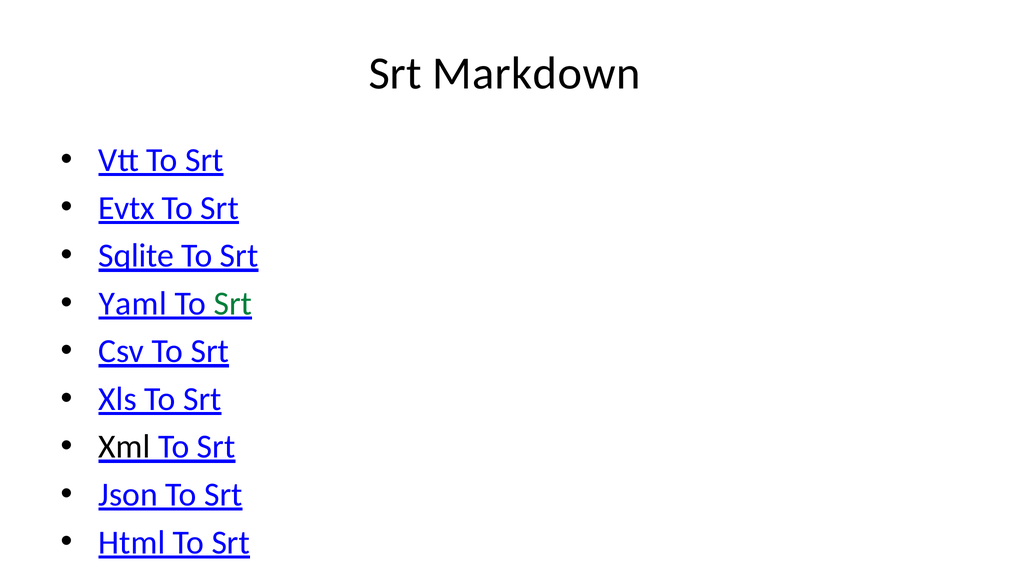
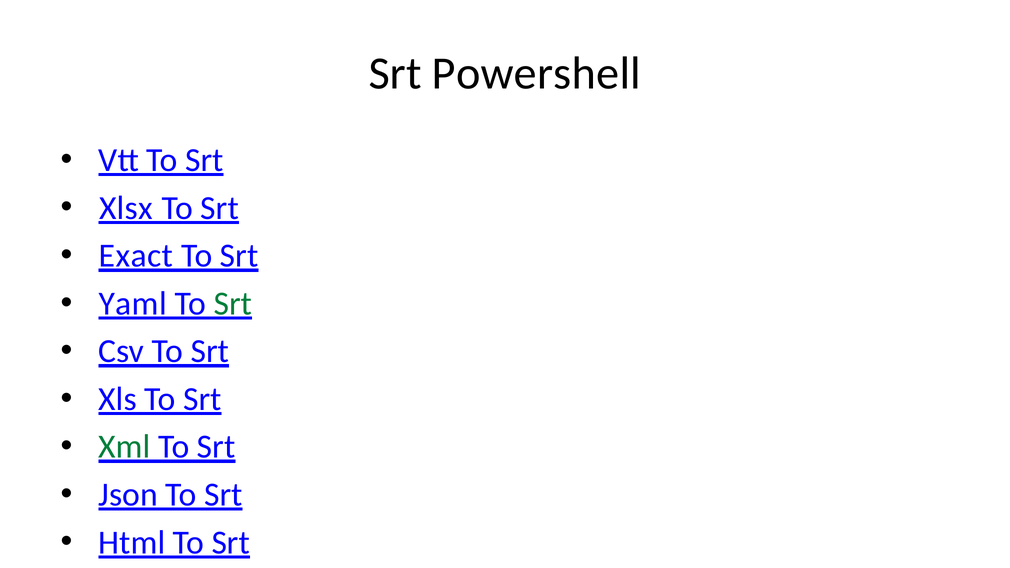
Markdown: Markdown -> Powershell (536, 73)
Evtx: Evtx -> Xlsx (126, 208)
Sqlite: Sqlite -> Exact (136, 256)
Xml colour: black -> green (124, 447)
